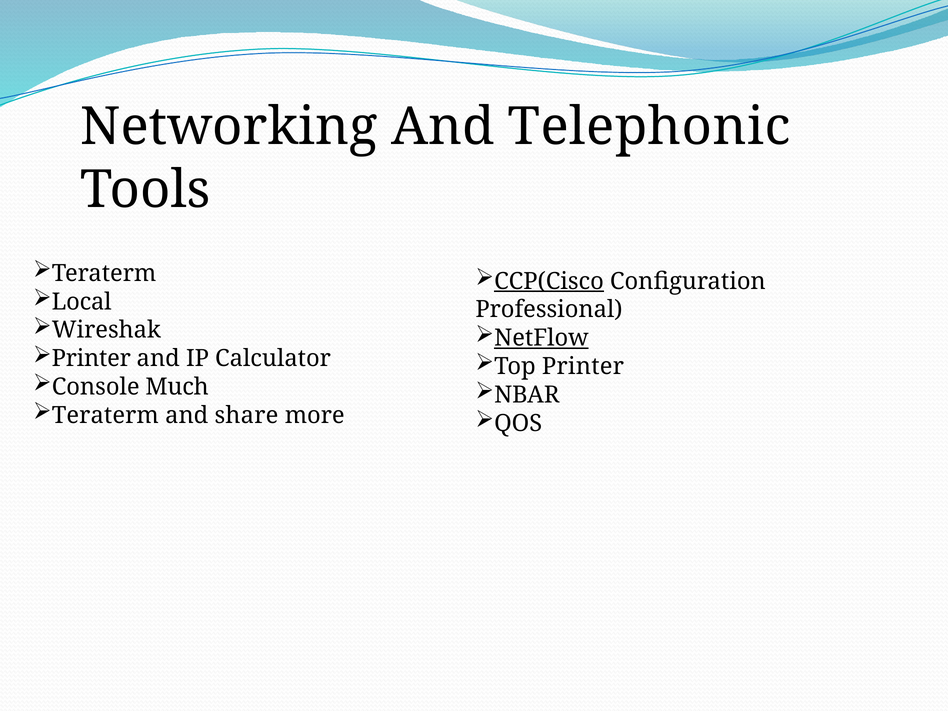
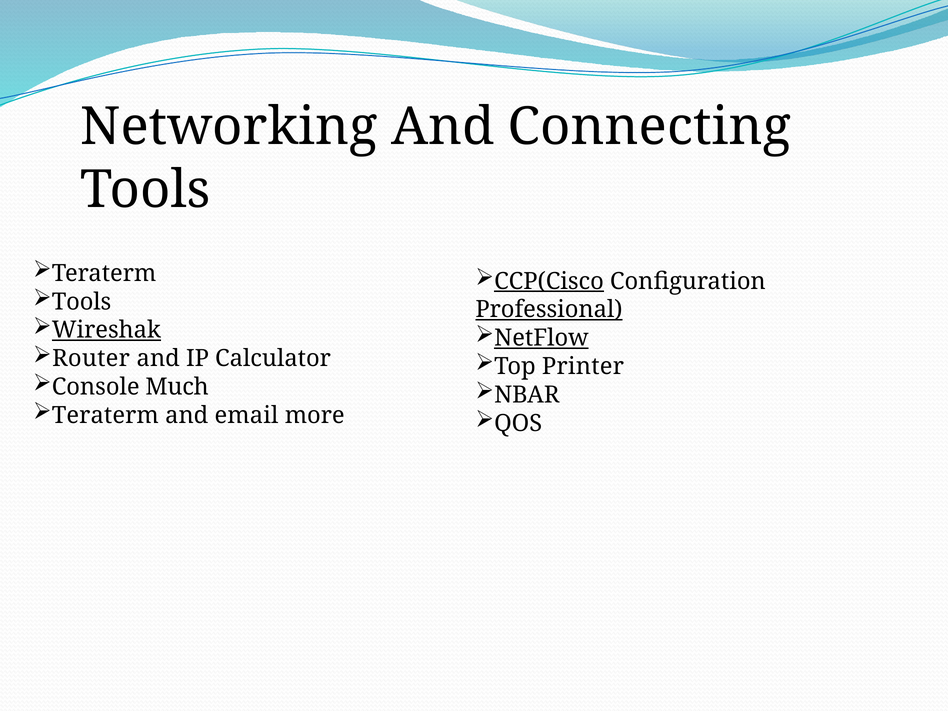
Telephonic: Telephonic -> Connecting (649, 127)
Local: Local -> Tools (82, 302)
Professional underline: none -> present (549, 310)
Wireshak underline: none -> present (106, 330)
Printer: Printer -> Router (91, 359)
share: share -> email (246, 415)
